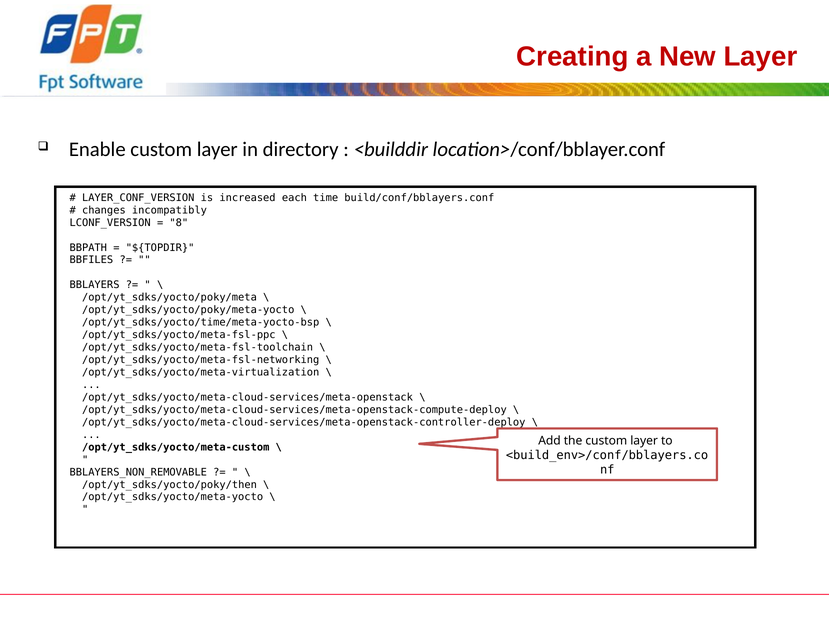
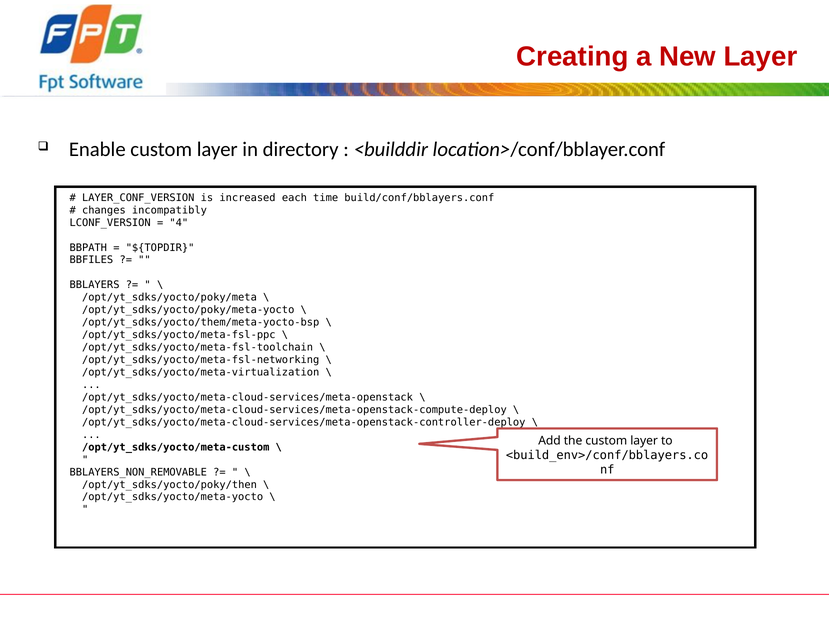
8: 8 -> 4 (179, 223)
/opt/yt_sdks/yocto/time/meta-yocto-bsp: /opt/yt_sdks/yocto/time/meta-yocto-bsp -> /opt/yt_sdks/yocto/them/meta-yocto-bsp (201, 322)
